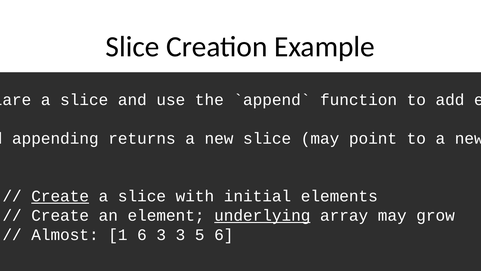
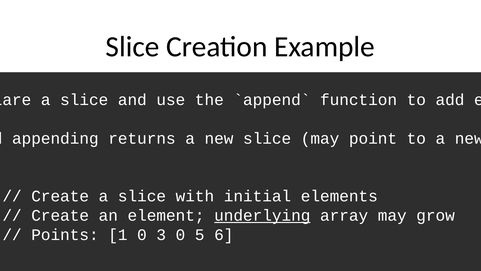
Create underline: present -> none (60, 196)
Almost: Almost -> Points (65, 234)
1 6: 6 -> 0 (142, 234)
3 3: 3 -> 0 (180, 234)
